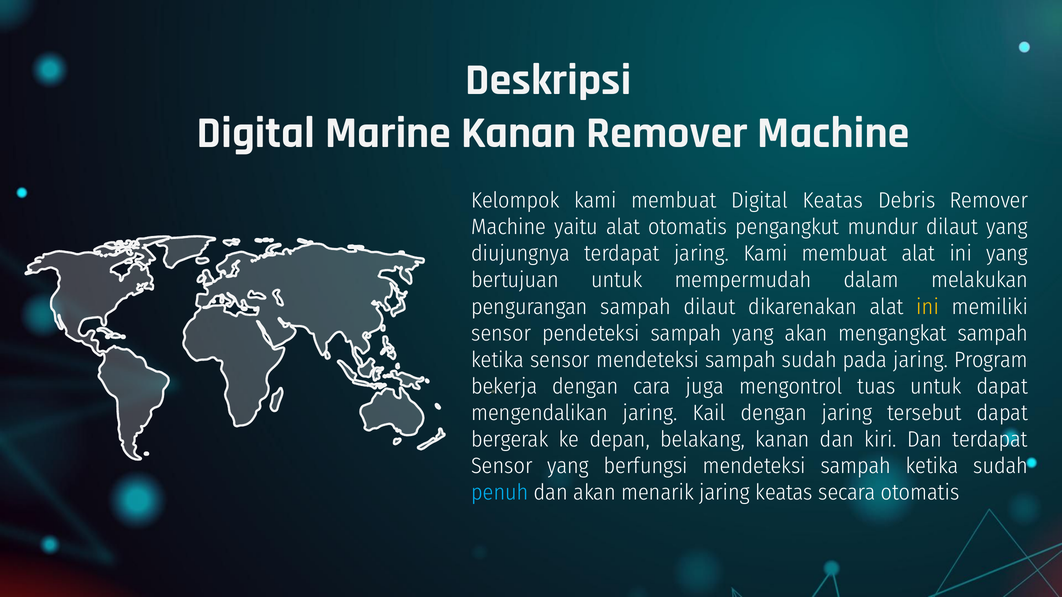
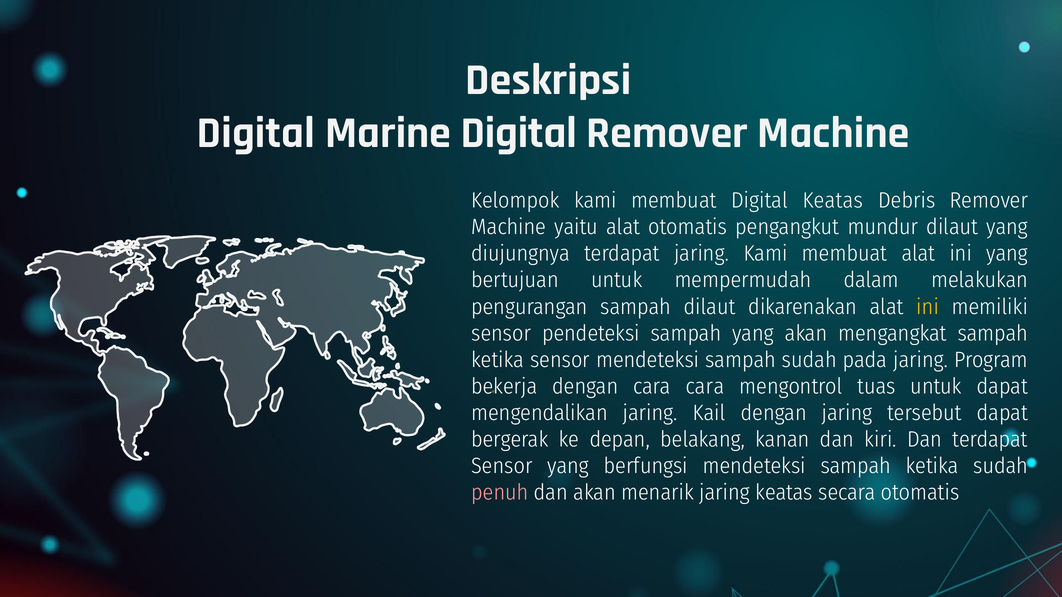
Marine Kanan: Kanan -> Digital (519, 133)
cara juga: juga -> cara (705, 387)
penuh colour: light blue -> pink (500, 493)
